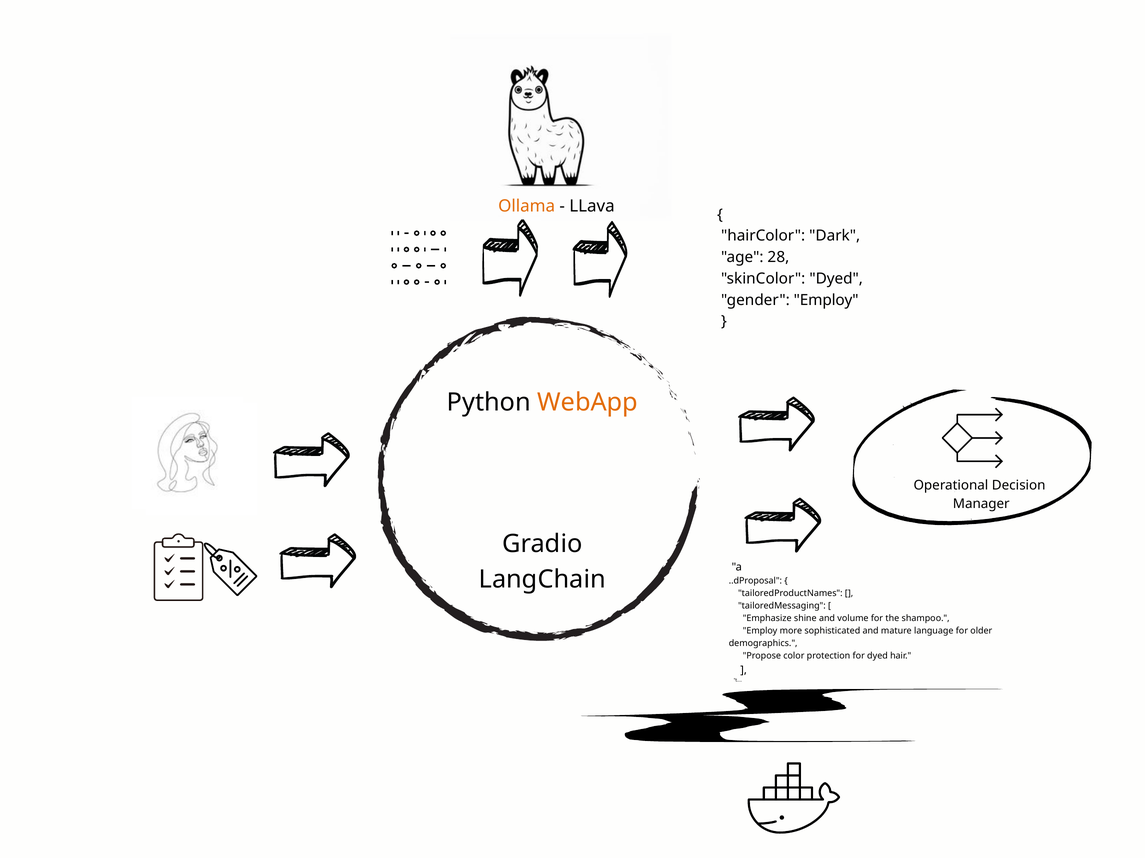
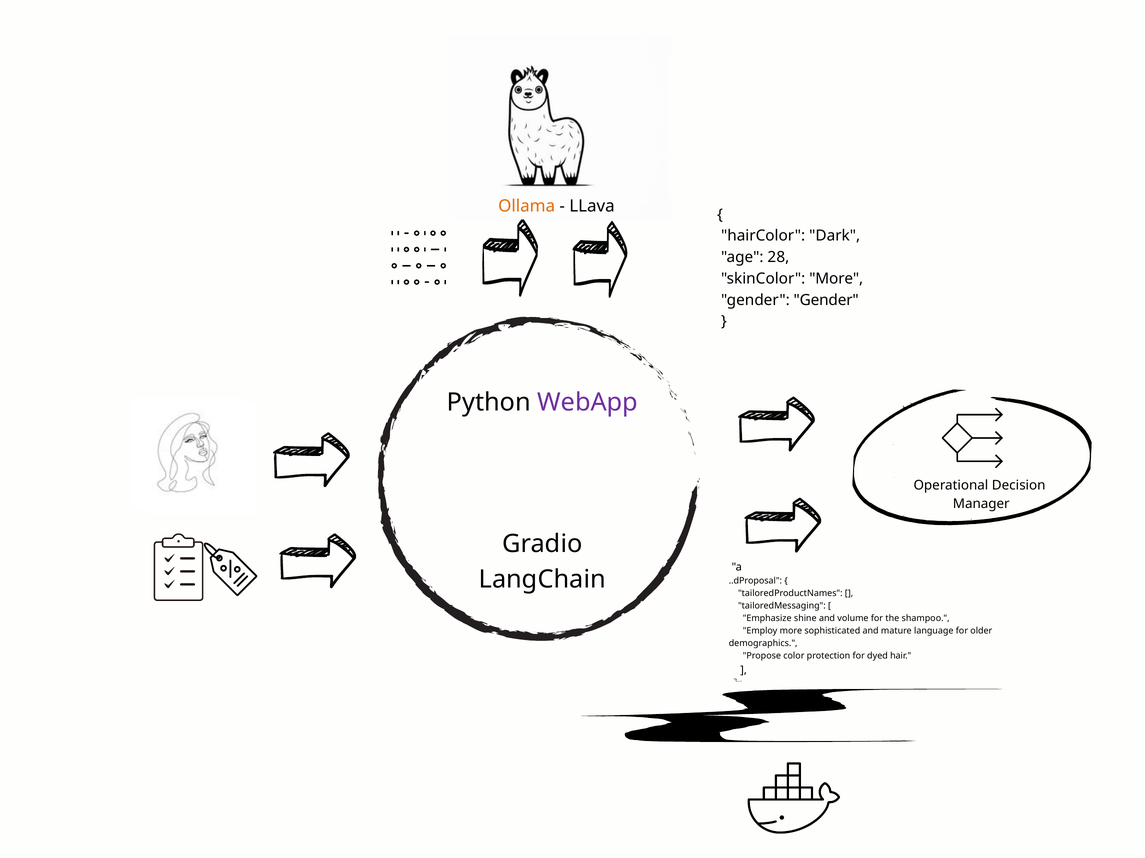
skinColor Dyed: Dyed -> More (836, 279)
gender Employ: Employ -> Gender (826, 300)
WebApp colour: orange -> purple (588, 403)
